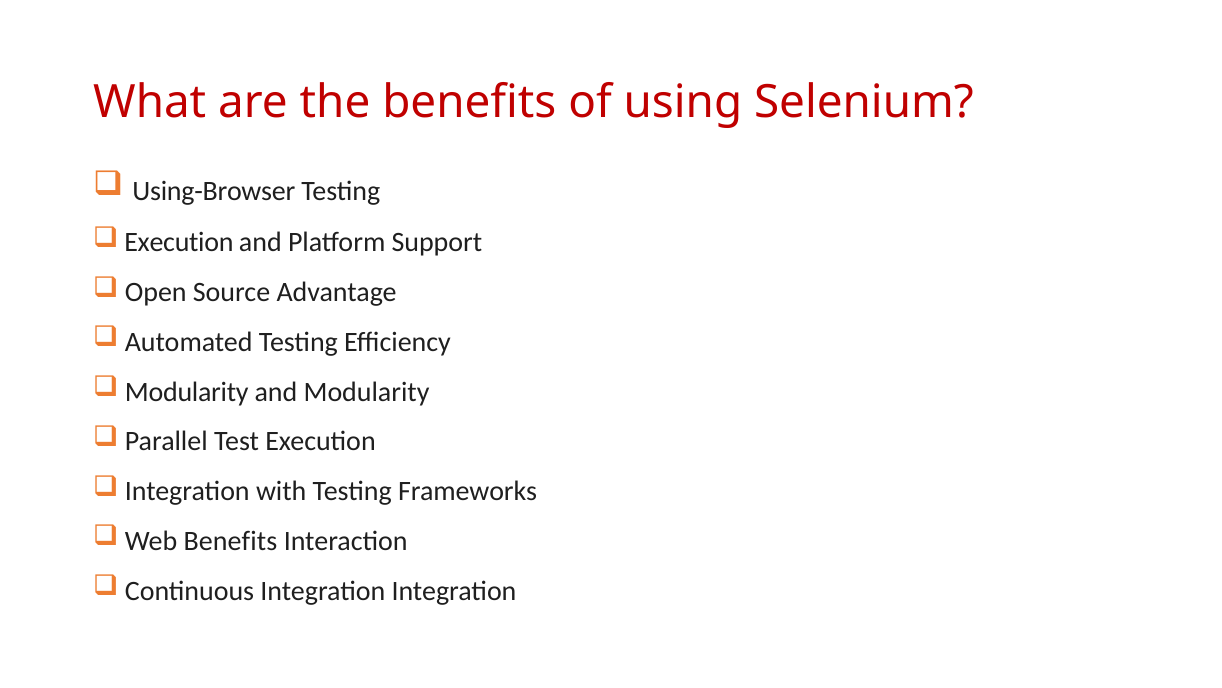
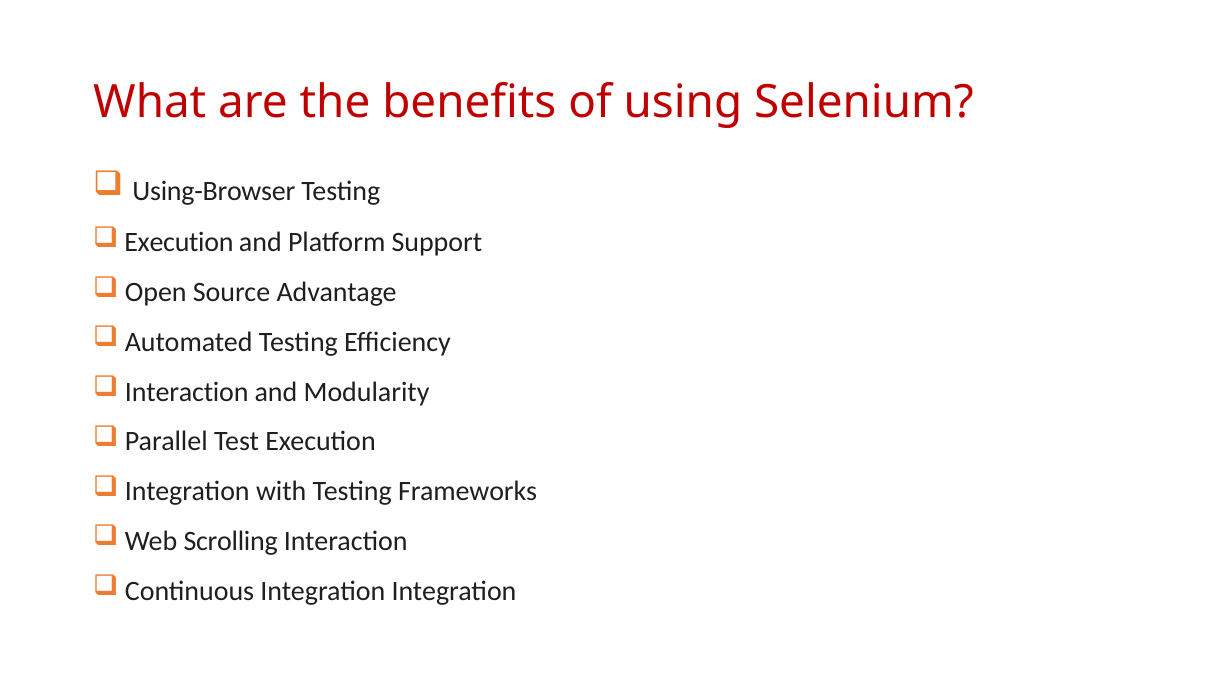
Modularity: Modularity -> Interaction (187, 391)
Web Benefits: Benefits -> Scrolling (231, 541)
